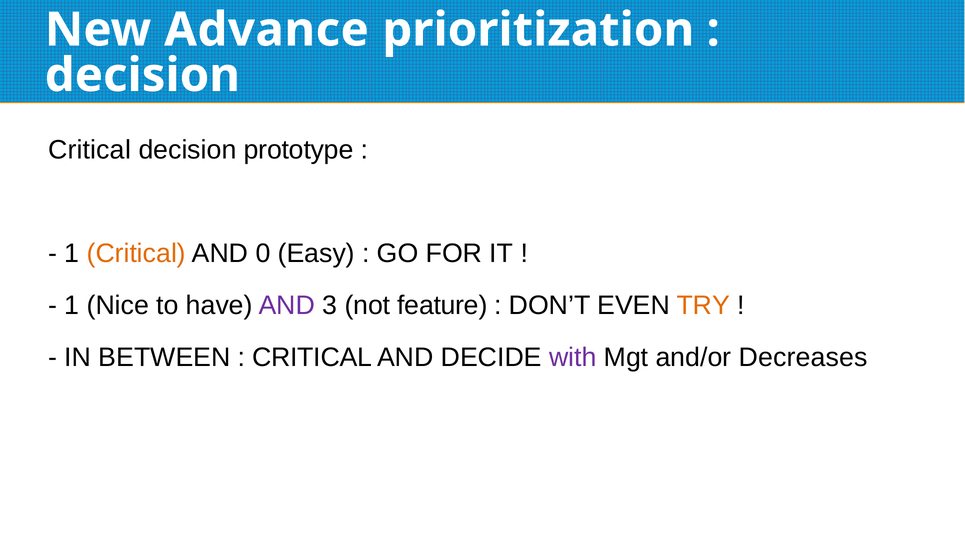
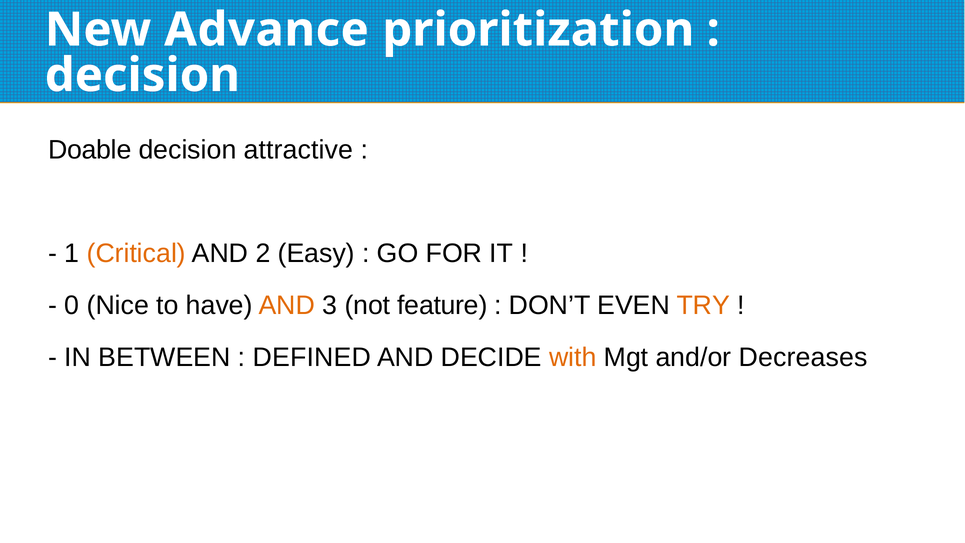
Critical: Critical -> Doable (90, 150)
prototype: prototype -> attractive (298, 150)
0: 0 -> 2 (263, 253)
1: 1 -> 0 (72, 305)
AND colour: purple -> orange (287, 305)
CRITICAL: CRITICAL -> DEFINED (312, 357)
with colour: purple -> orange (573, 357)
